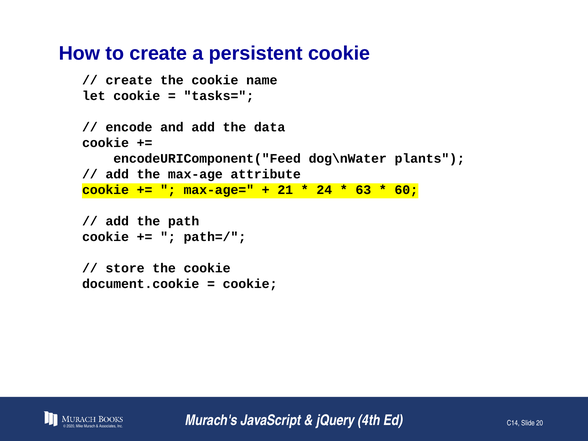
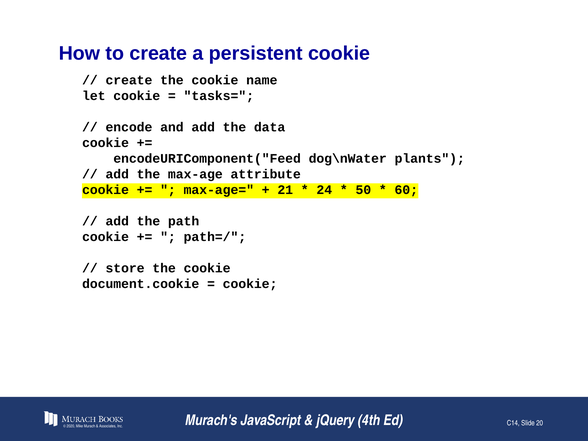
63: 63 -> 50 (363, 190)
